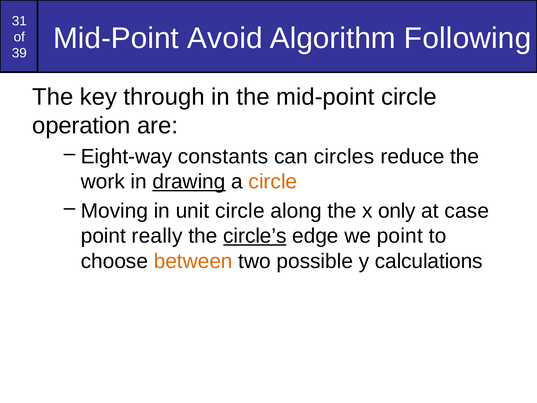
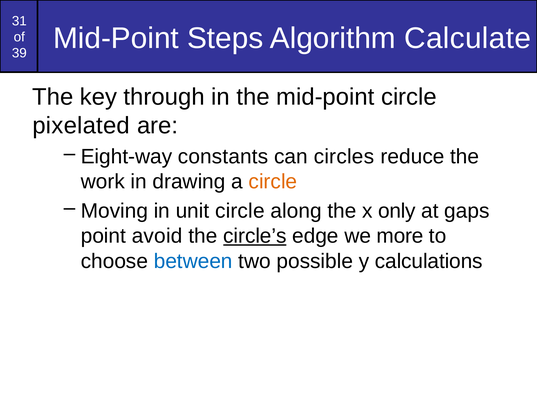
Avoid: Avoid -> Steps (225, 38)
Following: Following -> Calculate (468, 38)
operation: operation -> pixelated (81, 126)
drawing underline: present -> none (189, 182)
case: case -> gaps (467, 211)
really: really -> avoid (157, 236)
we point: point -> more (400, 236)
between colour: orange -> blue (193, 261)
